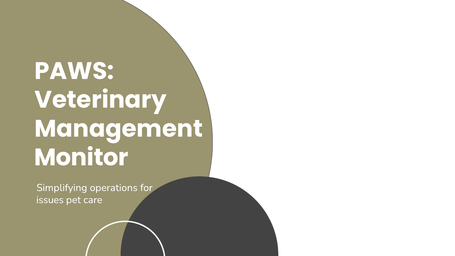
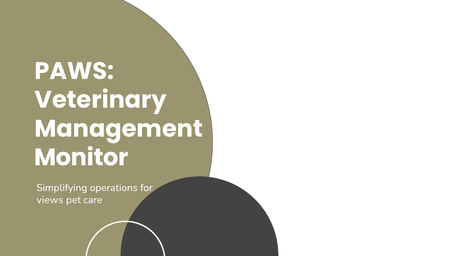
issues: issues -> views (50, 200)
